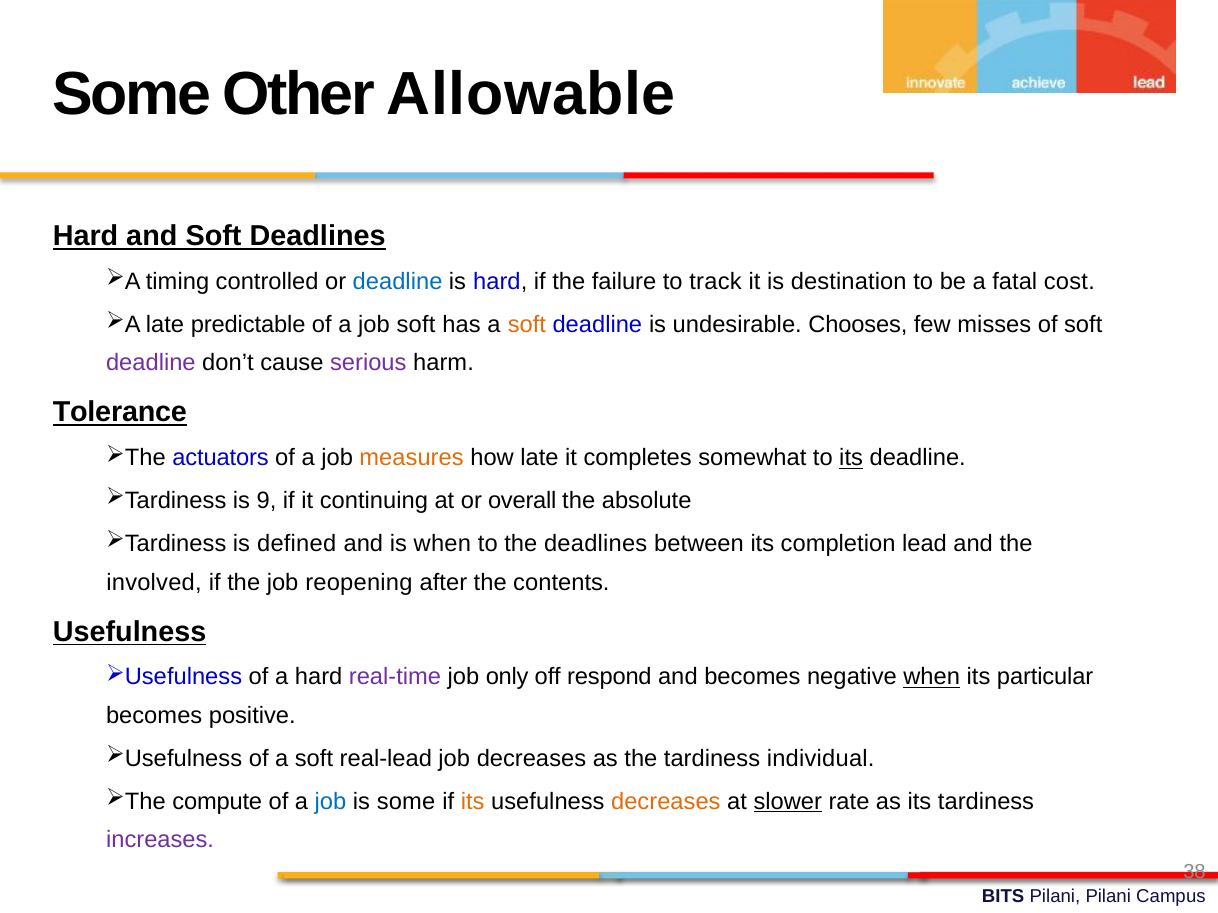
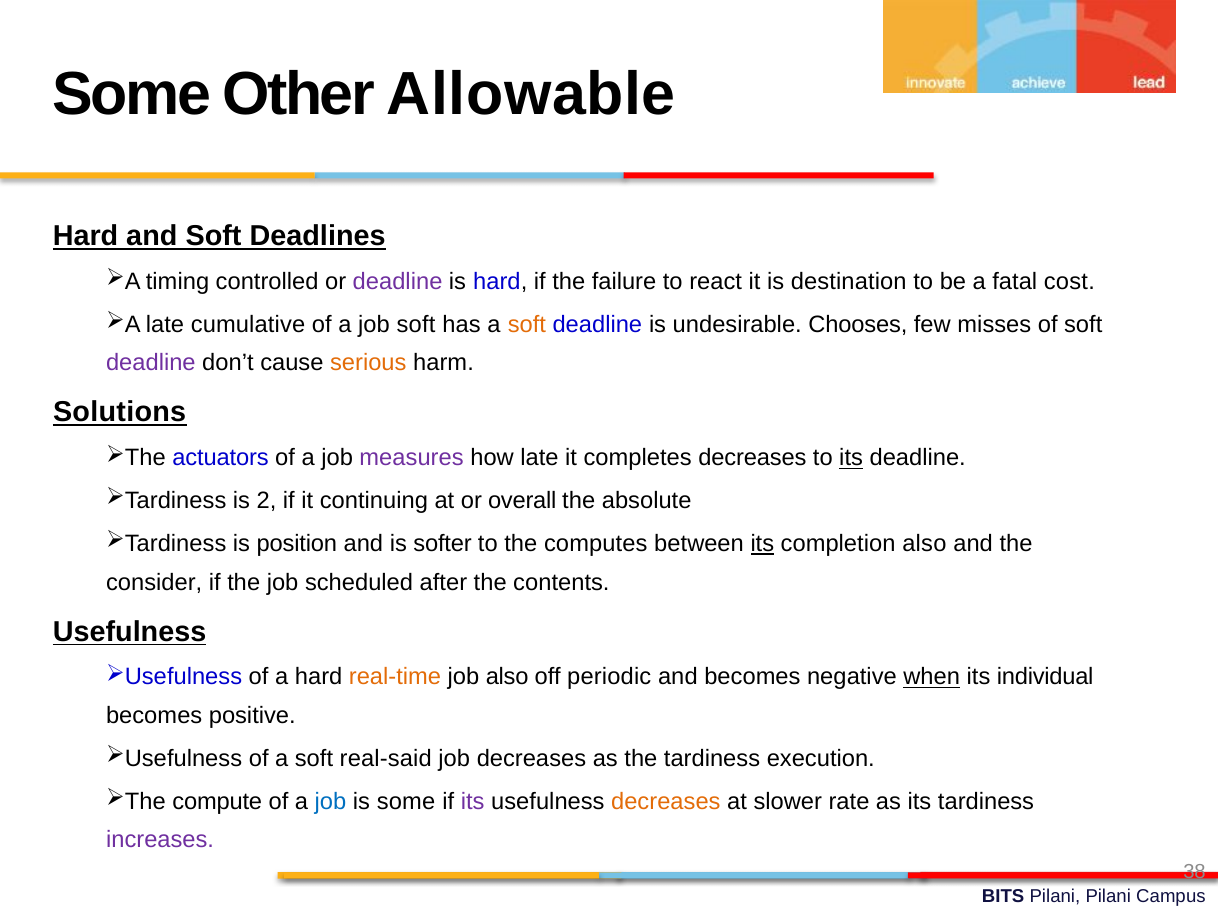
deadline colour: blue -> purple (398, 282)
track: track -> react (716, 282)
predictable: predictable -> cumulative (248, 325)
serious colour: purple -> orange (368, 363)
Tolerance: Tolerance -> Solutions (120, 413)
measures colour: orange -> purple (412, 458)
completes somewhat: somewhat -> decreases (752, 458)
9: 9 -> 2 (267, 501)
defined: defined -> position (297, 544)
is when: when -> softer (443, 544)
the deadlines: deadlines -> computes (596, 544)
its underline: none -> present (762, 544)
completion lead: lead -> also (924, 544)
involved: involved -> consider (154, 583)
reopening: reopening -> scheduled (359, 583)
real-time colour: purple -> orange (395, 678)
job only: only -> also (507, 678)
respond: respond -> periodic (609, 678)
particular: particular -> individual (1045, 678)
real-lead: real-lead -> real-said (386, 759)
individual: individual -> execution (821, 759)
its colour: orange -> purple (473, 802)
slower underline: present -> none (788, 802)
